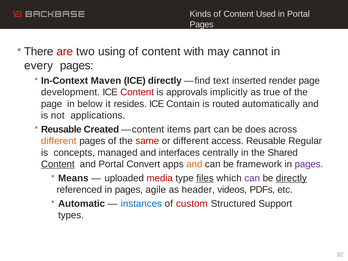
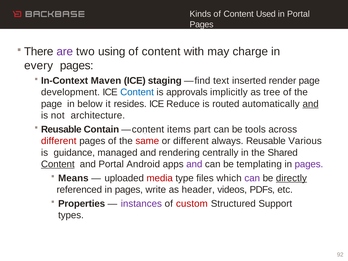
are colour: red -> purple (65, 52)
cannot: cannot -> charge (250, 52)
ICE directly: directly -> staging (165, 81)
Content colour: red -> blue (137, 92)
true: true -> tree (272, 92)
Contain: Contain -> Reduce (183, 104)
and underline: none -> present (311, 104)
applications: applications -> architecture (98, 115)
Created: Created -> Contain (101, 129)
does: does -> tools (255, 129)
different colour: orange -> red (59, 141)
access: access -> always (227, 141)
Regular: Regular -> Various (305, 141)
concepts: concepts -> guidance (74, 153)
interfaces: interfaces -> rendering (179, 153)
Convert: Convert -> Android (143, 164)
and colour: orange -> purple (194, 164)
framework: framework -> templating (259, 164)
files underline: present -> none (205, 178)
agile: agile -> write (156, 190)
Automatic: Automatic -> Properties (82, 204)
instances colour: blue -> purple (141, 204)
